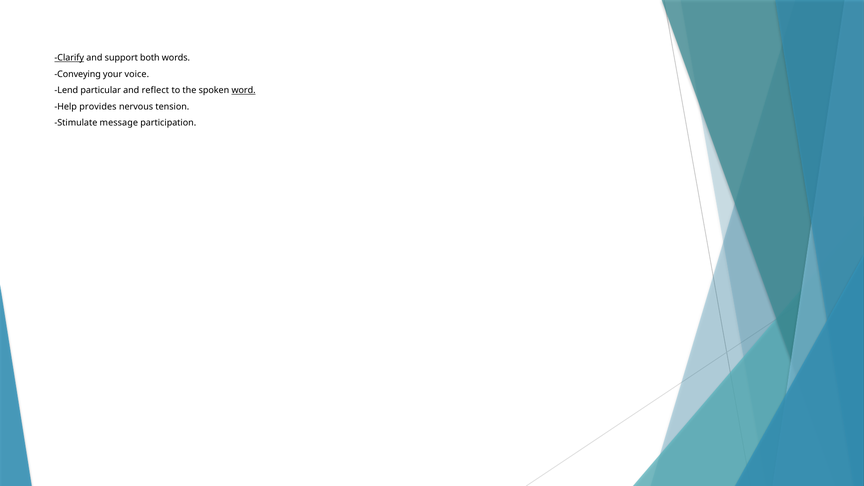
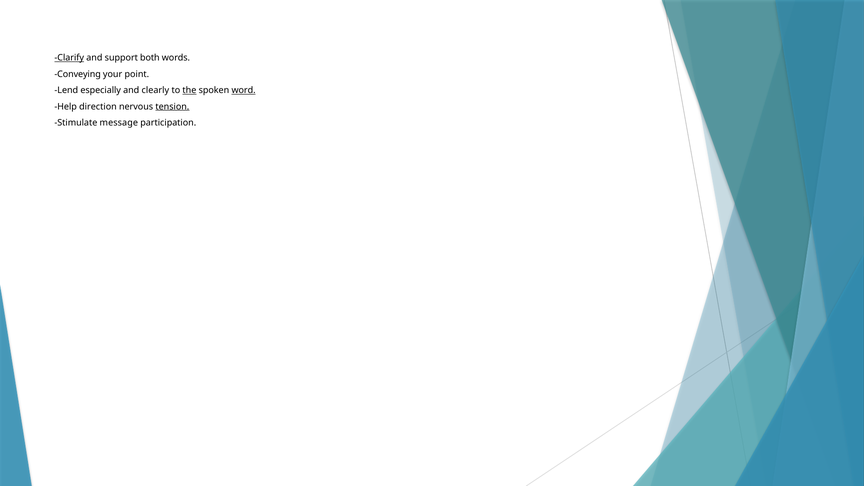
voice: voice -> point (137, 74)
particular: particular -> especially (101, 90)
reflect: reflect -> clearly (155, 90)
the underline: none -> present (189, 90)
provides: provides -> direction (98, 107)
tension underline: none -> present (172, 107)
